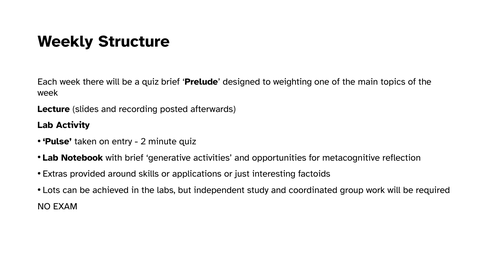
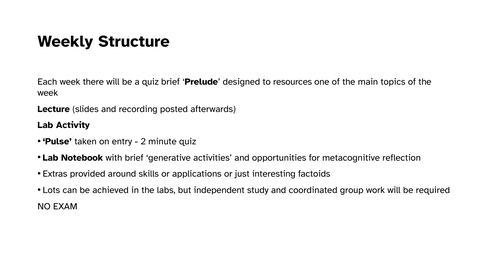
weighting: weighting -> resources (293, 82)
